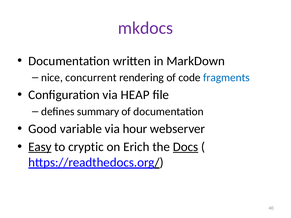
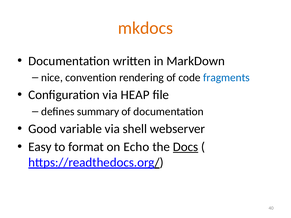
mkdocs colour: purple -> orange (145, 28)
concurrent: concurrent -> convention (91, 78)
hour: hour -> shell (135, 129)
Easy underline: present -> none (40, 147)
cryptic: cryptic -> format (86, 147)
Erich: Erich -> Echo (136, 147)
